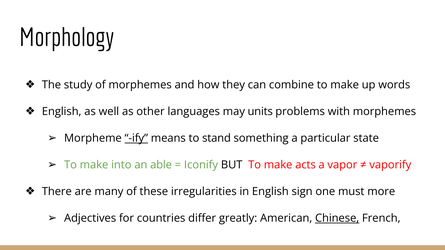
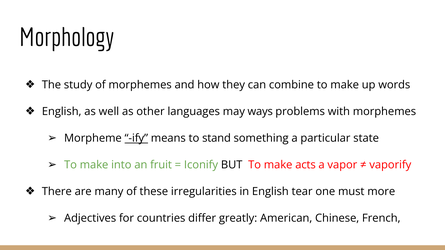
units: units -> ways (260, 112)
able: able -> fruit (161, 165)
sign: sign -> tear (302, 192)
Chinese underline: present -> none (337, 218)
